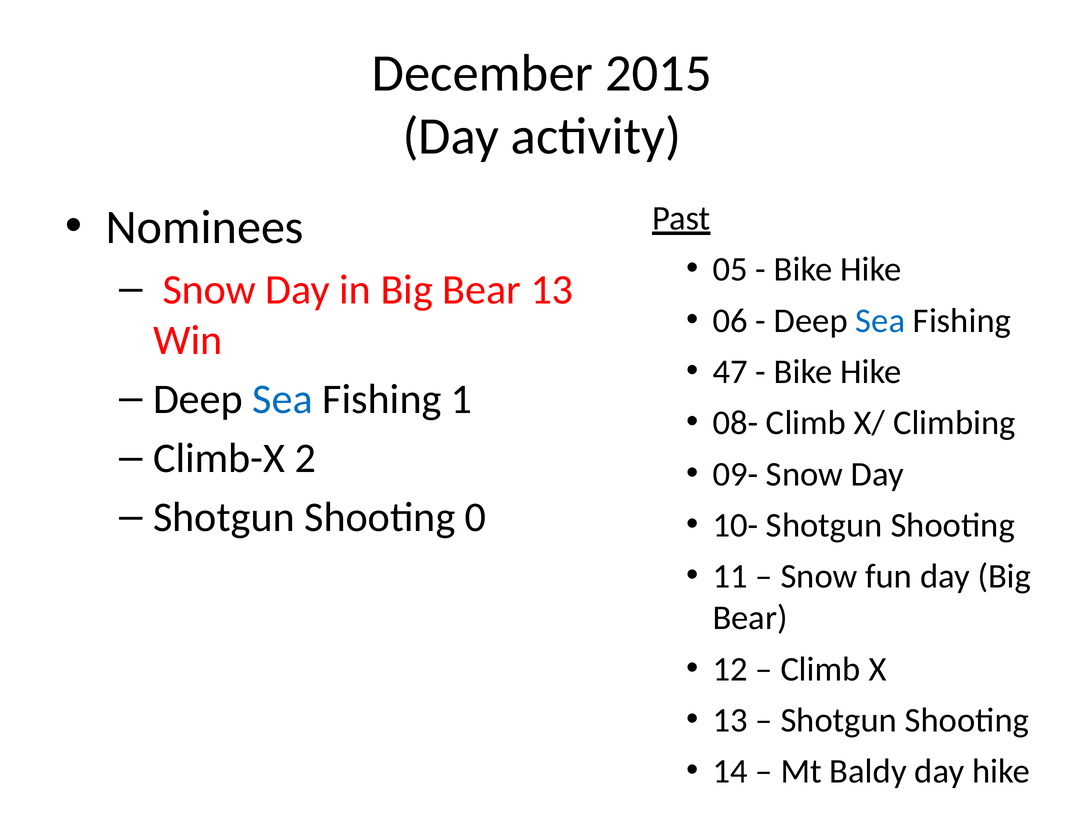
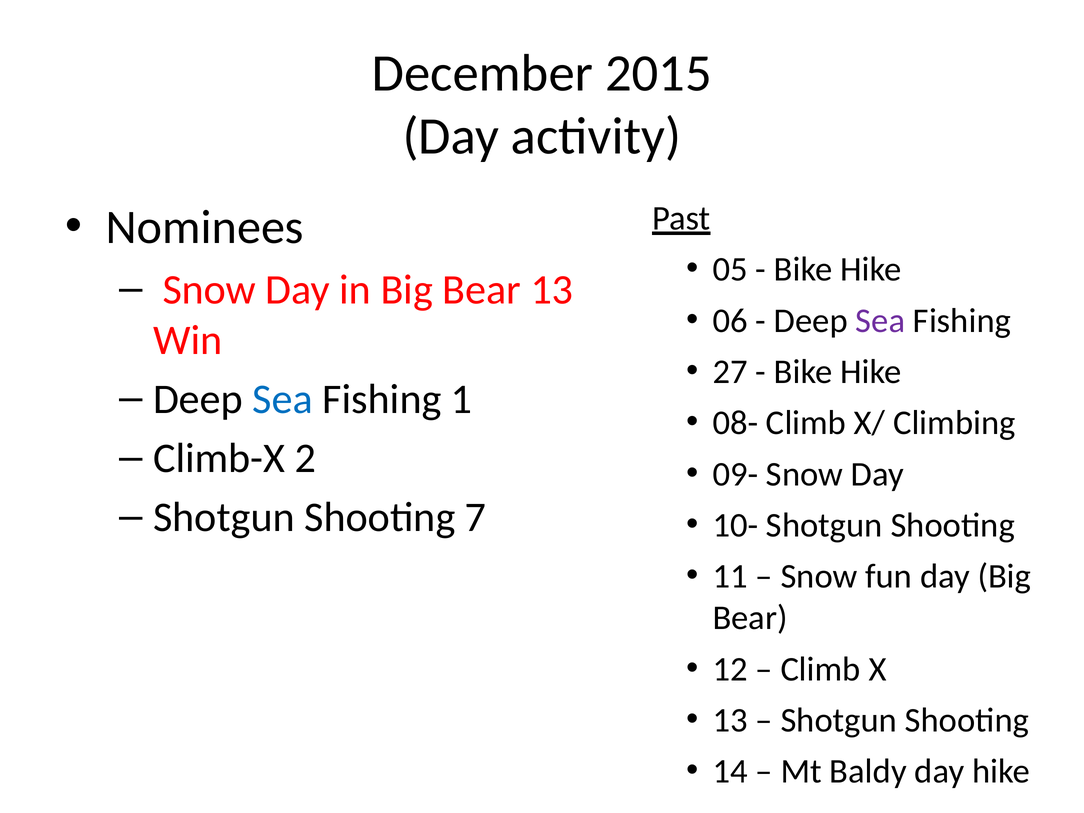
Sea colour: blue -> purple (880, 321)
47: 47 -> 27 (730, 372)
0: 0 -> 7 (476, 517)
